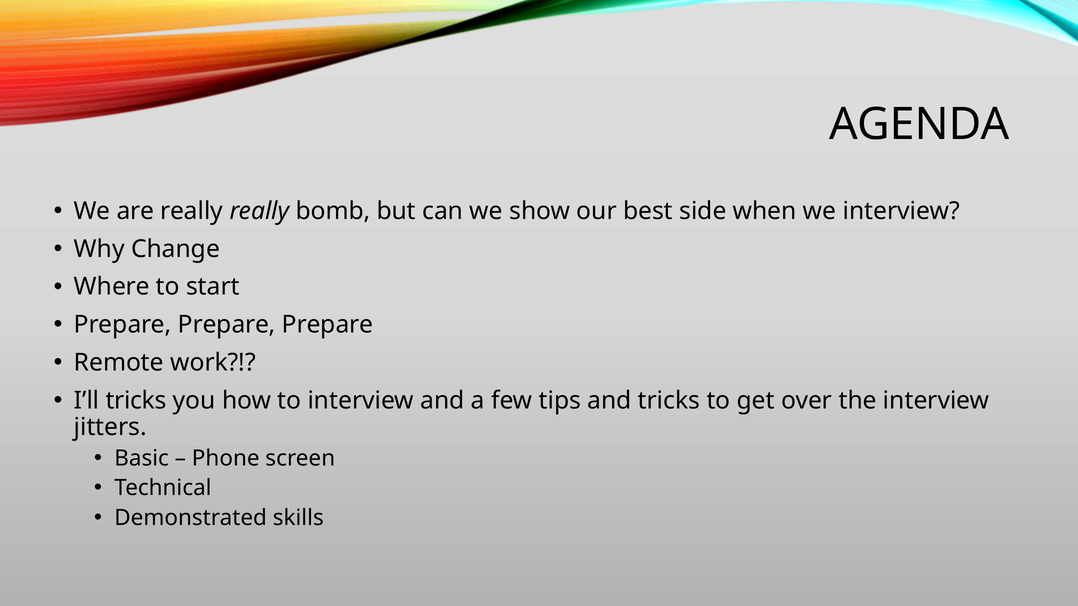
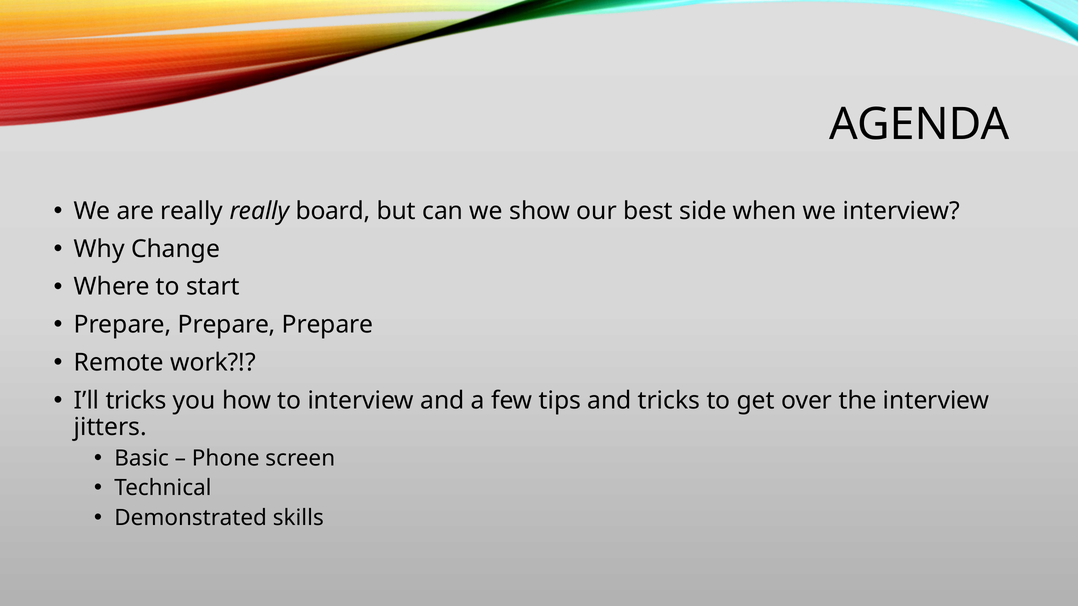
bomb: bomb -> board (333, 211)
